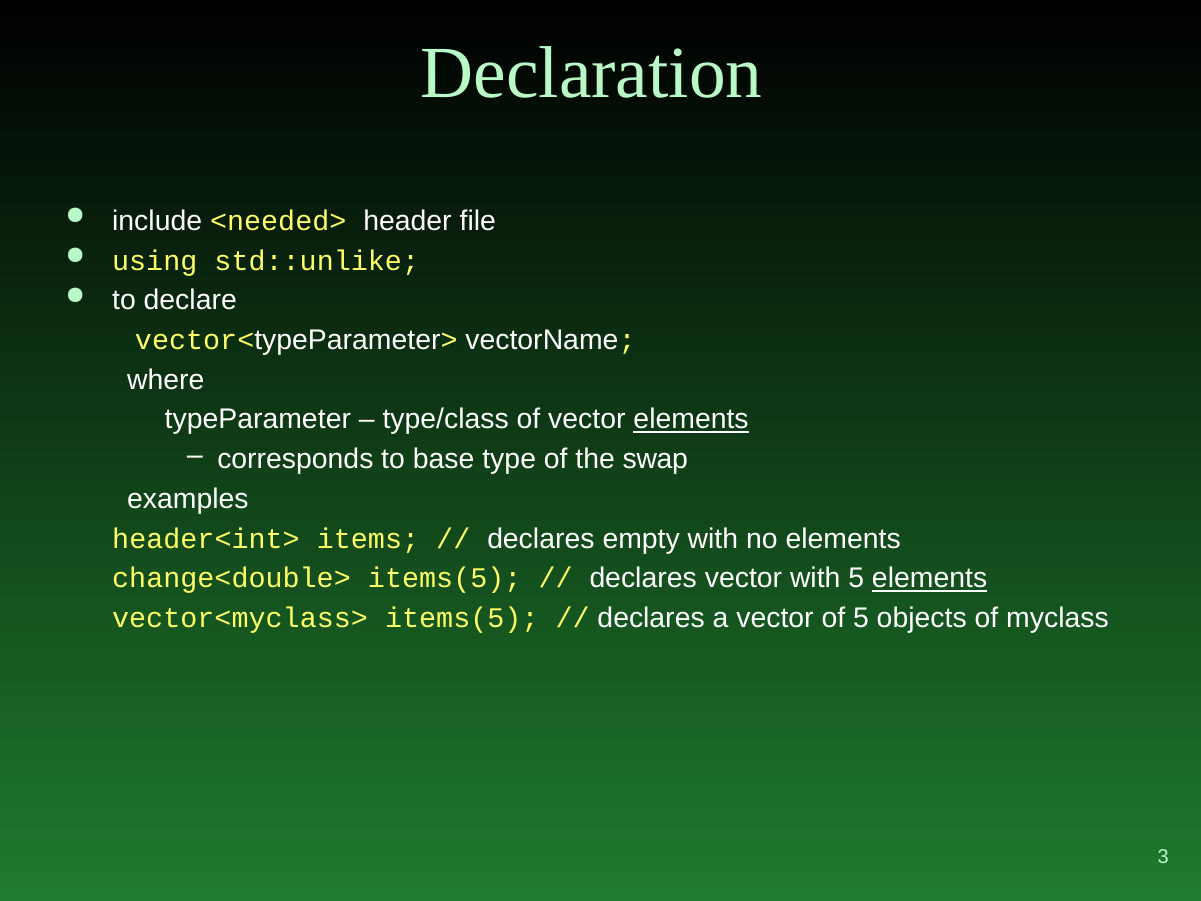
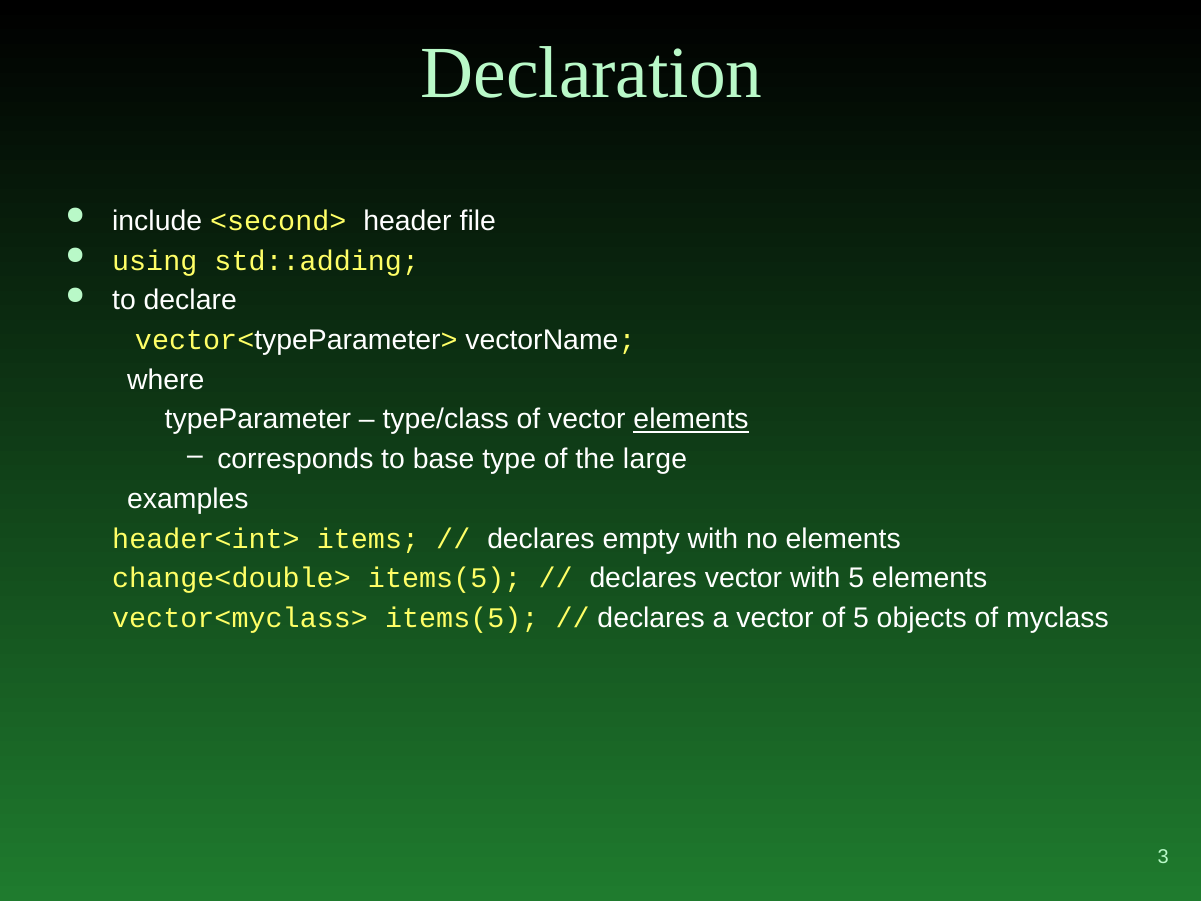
<needed>: <needed> -> <second> (278, 221)
std::unlike: std::unlike -> std::adding (317, 261)
swap: swap -> large (655, 459)
elements underline: present -> none (930, 578)
